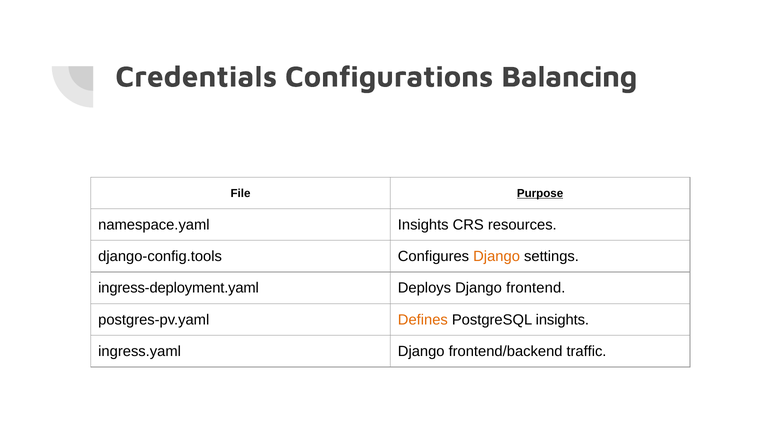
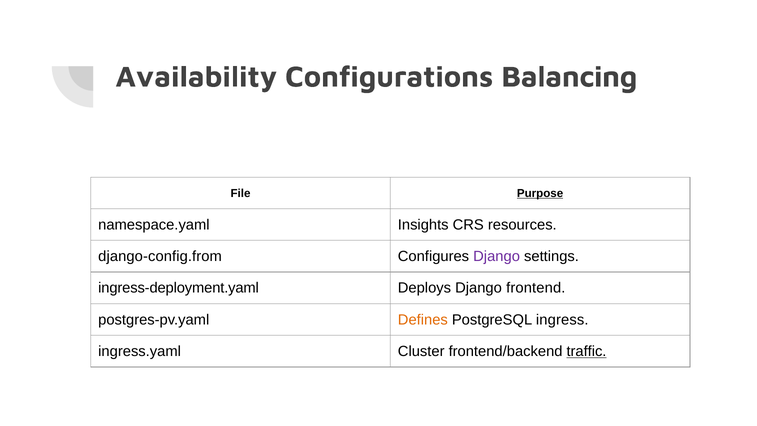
Credentials: Credentials -> Availability (196, 77)
django-config.tools: django-config.tools -> django-config.from (160, 256)
Django colour: orange -> purple (497, 256)
PostgreSQL insights: insights -> ingress (562, 320)
ingress.yaml Django: Django -> Cluster (421, 351)
traffic underline: none -> present (586, 351)
